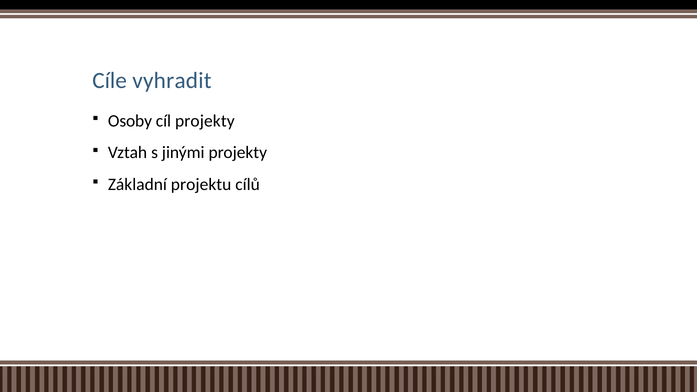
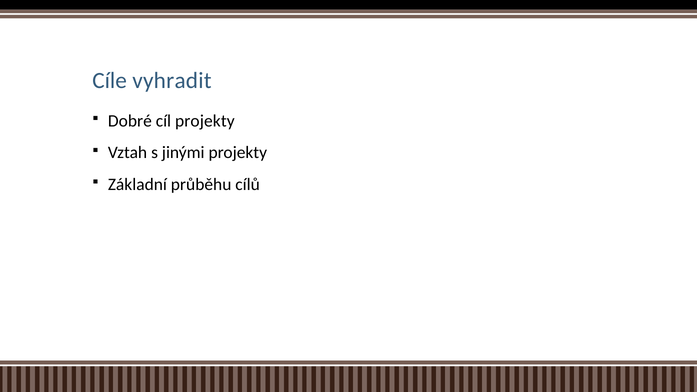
Osoby: Osoby -> Dobré (130, 121)
projektu: projektu -> průběhu (201, 185)
